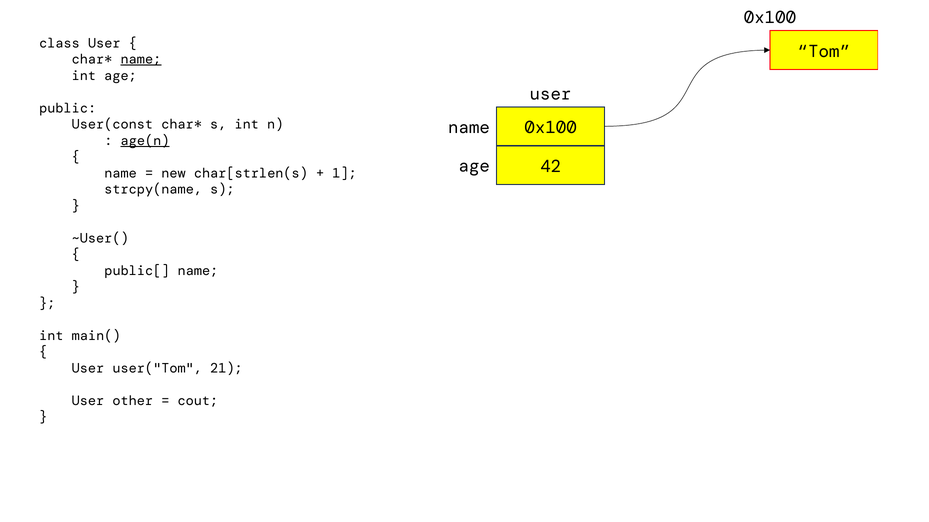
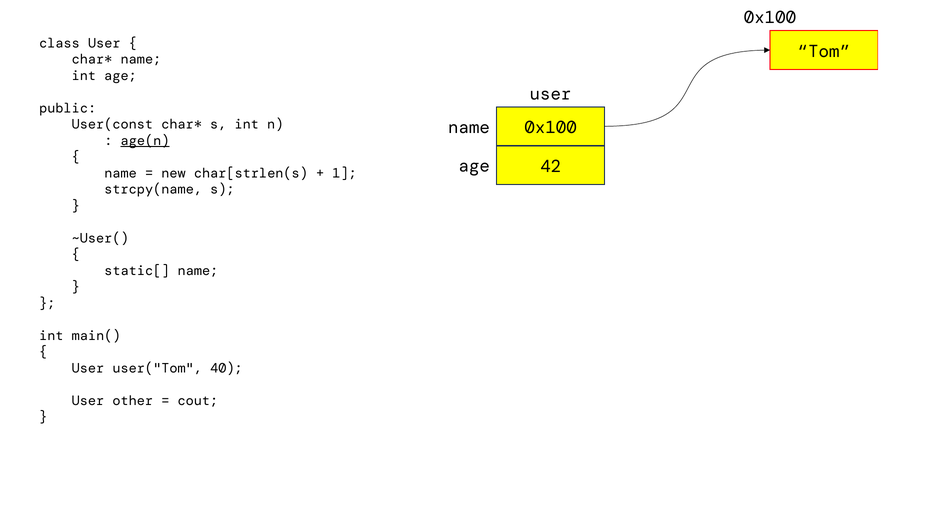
name underline: present -> none (141, 59)
public[: public[ -> static[ (137, 271)
21: 21 -> 40 (226, 368)
